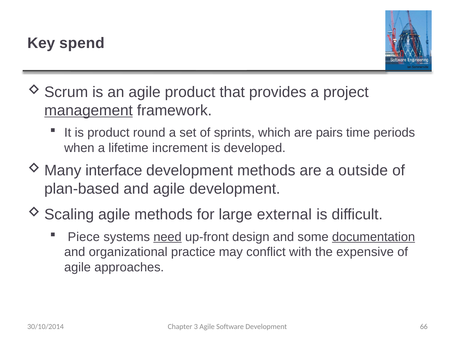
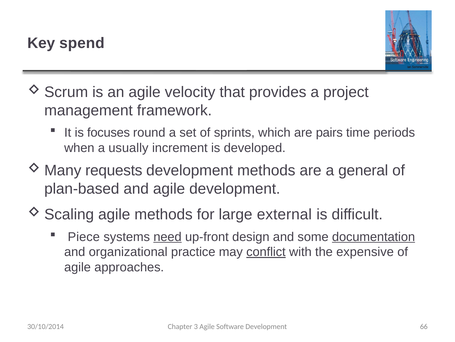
agile product: product -> velocity (190, 92)
management underline: present -> none (89, 110)
is product: product -> focuses (109, 132)
lifetime: lifetime -> usually (128, 148)
interface: interface -> requests (114, 170)
outside: outside -> general (363, 170)
conflict underline: none -> present (266, 252)
